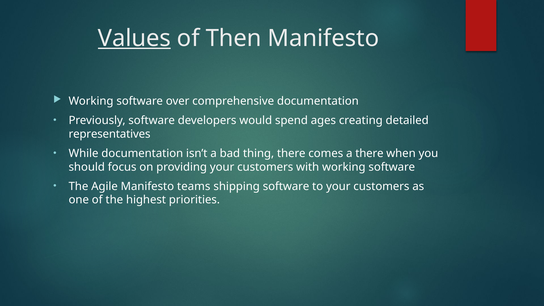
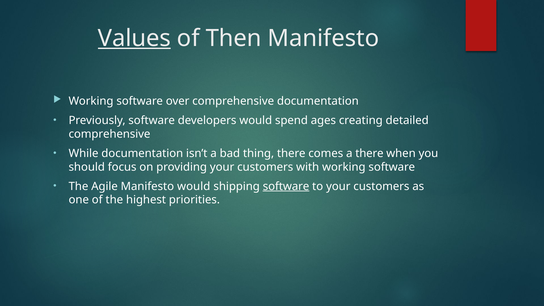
representatives: representatives -> comprehensive (109, 134)
Manifesto teams: teams -> would (194, 186)
software underline: none -> present (286, 186)
